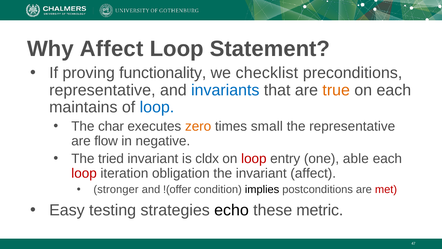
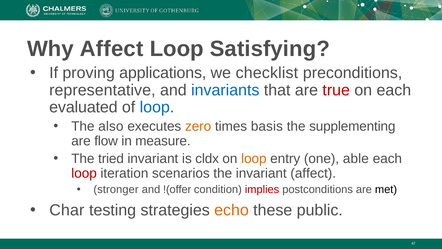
Statement: Statement -> Satisfying (270, 49)
functionality: functionality -> applications (163, 73)
true colour: orange -> red (336, 90)
maintains: maintains -> evaluated (83, 107)
char: char -> also (111, 126)
small: small -> basis (267, 126)
the representative: representative -> supplementing (352, 126)
negative: negative -> measure (163, 141)
loop colour: red -> orange (254, 158)
obligation: obligation -> scenarios (181, 173)
implies colour: black -> red (262, 189)
met colour: red -> black (386, 189)
Easy: Easy -> Char (67, 210)
echo colour: black -> orange (231, 210)
metric: metric -> public (320, 210)
